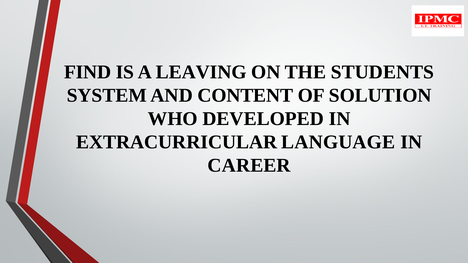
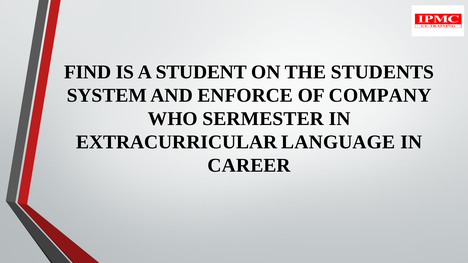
LEAVING: LEAVING -> STUDENT (201, 72)
CONTENT: CONTENT -> ENFORCE (245, 96)
SOLUTION: SOLUTION -> COMPANY (380, 96)
DEVELOPED: DEVELOPED -> SERMESTER (263, 119)
